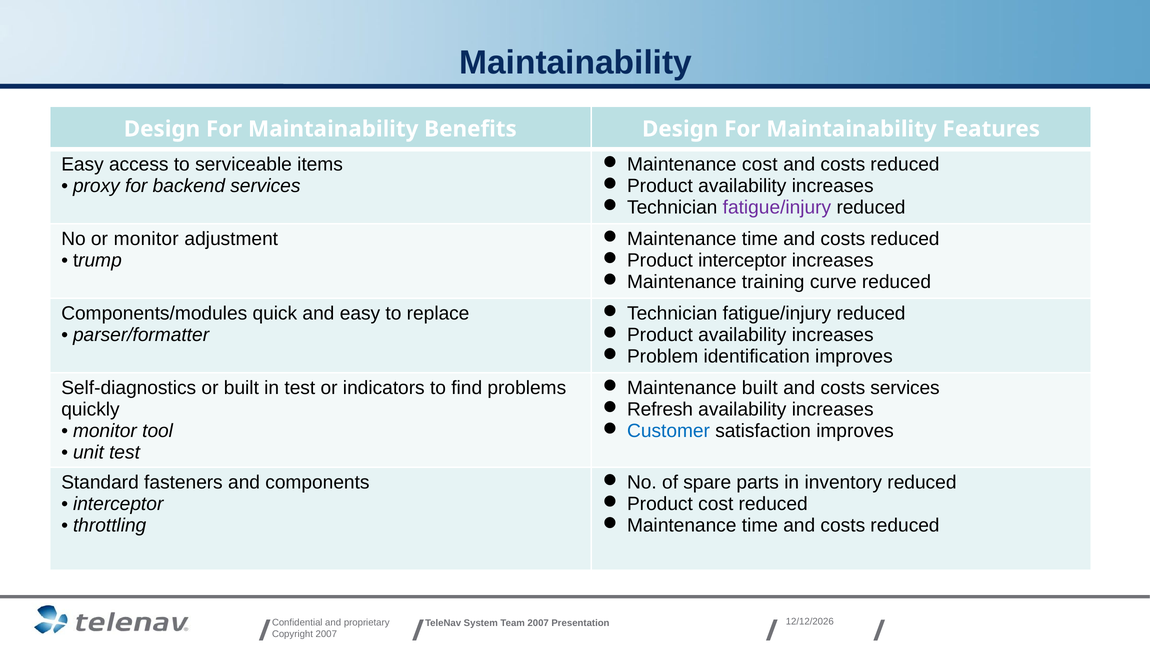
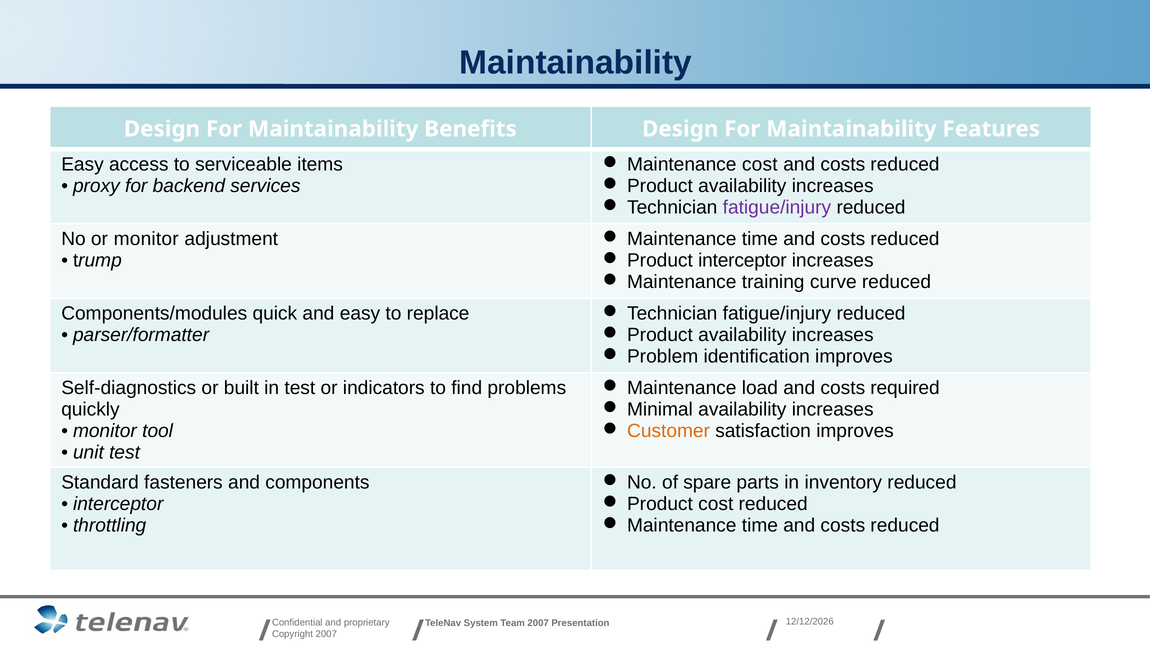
Maintenance built: built -> load (760, 388)
costs services: services -> required (905, 388)
Refresh: Refresh -> Minimal (660, 410)
Customer colour: blue -> orange (669, 431)
